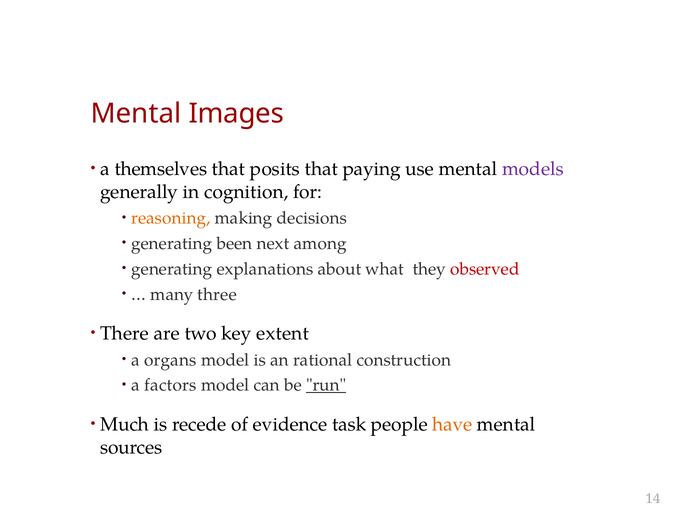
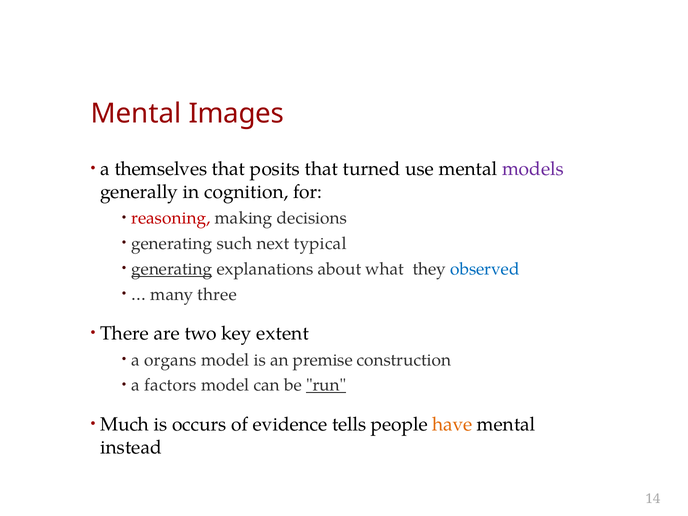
paying: paying -> turned (372, 169)
reasoning colour: orange -> red (171, 218)
been: been -> such (234, 244)
among: among -> typical (320, 244)
generating underline: none -> present (172, 269)
observed colour: red -> blue (485, 269)
rational: rational -> premise (323, 360)
recede: recede -> occurs (199, 424)
task: task -> tells (349, 424)
sources: sources -> instead (131, 447)
